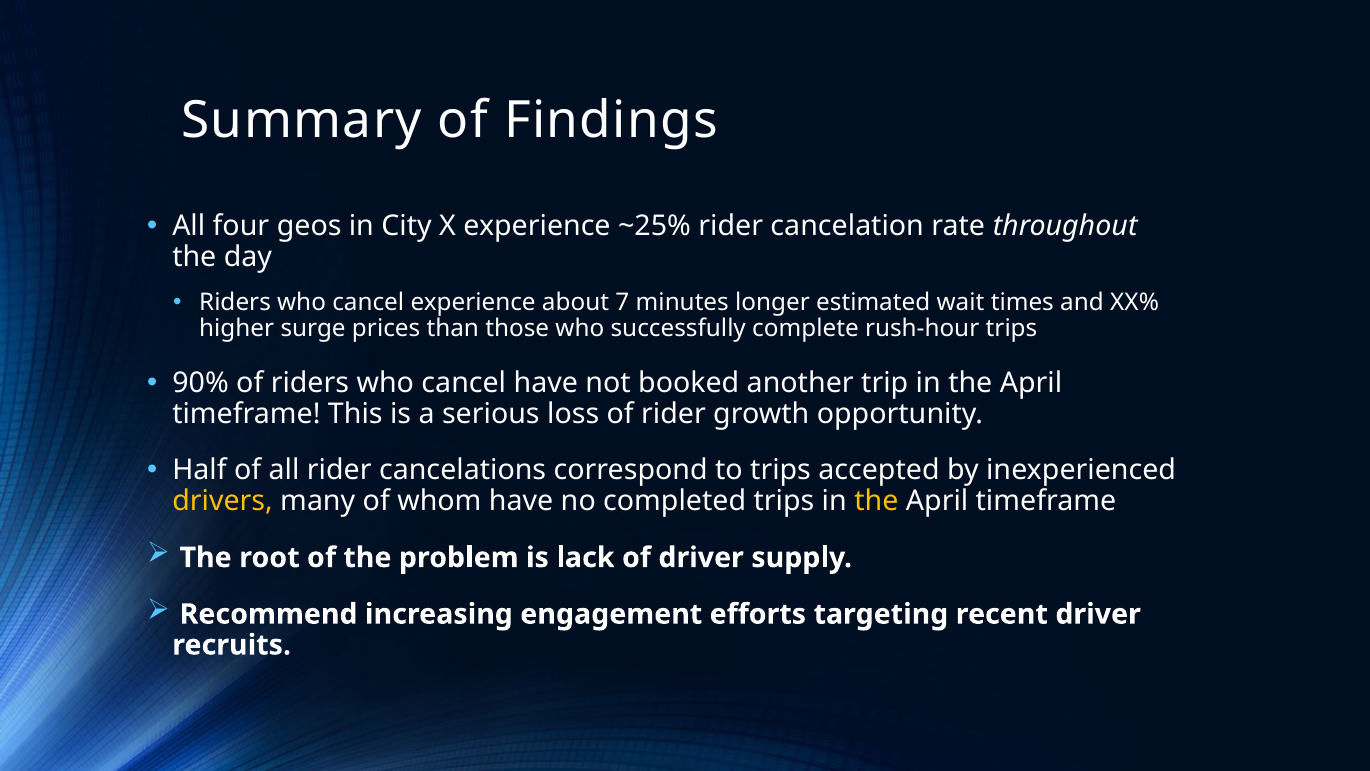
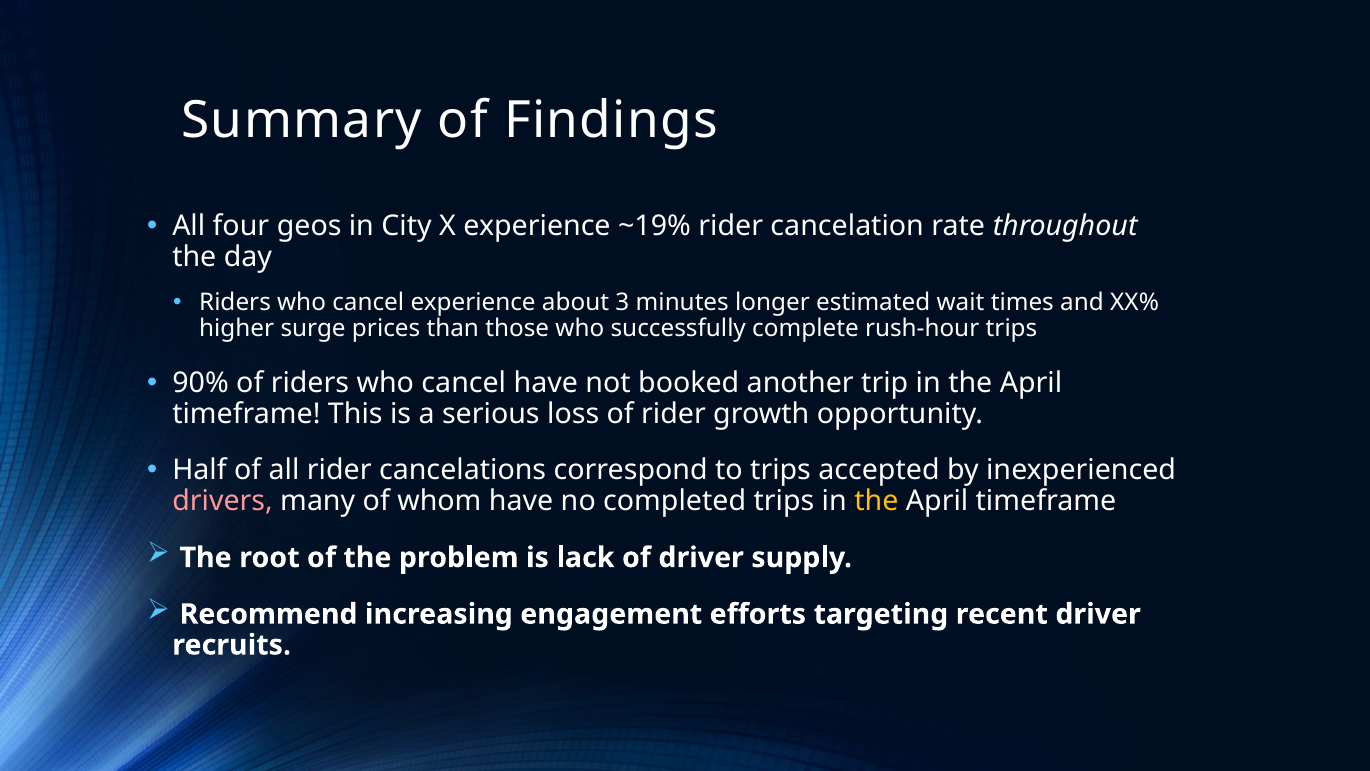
~25%: ~25% -> ~19% (654, 226)
7: 7 -> 3 (622, 302)
drivers colour: yellow -> pink (223, 501)
